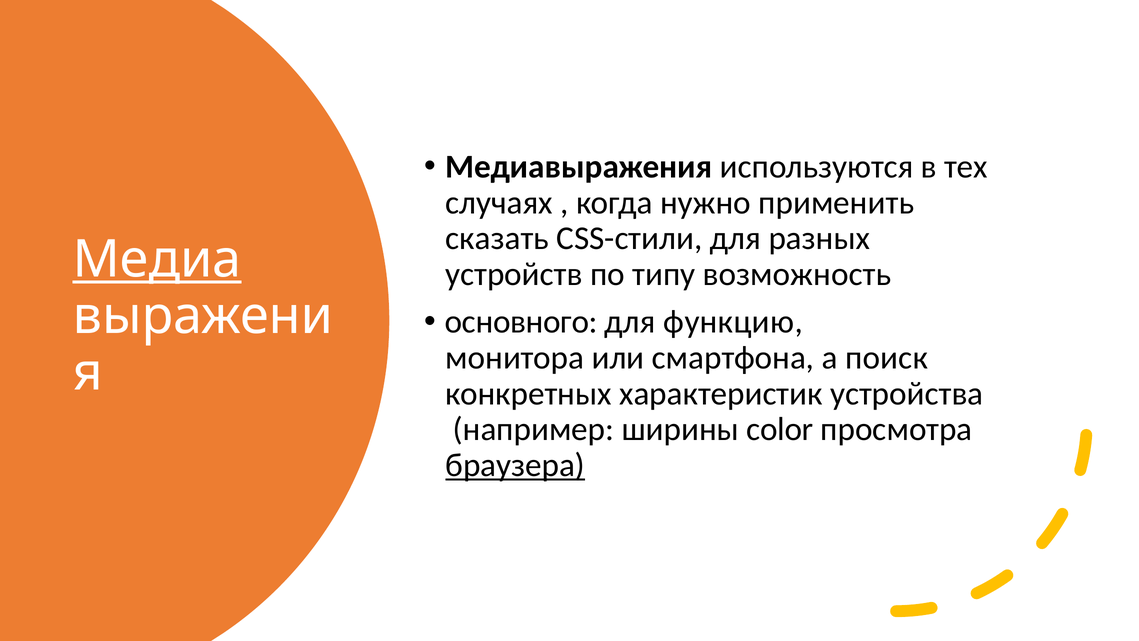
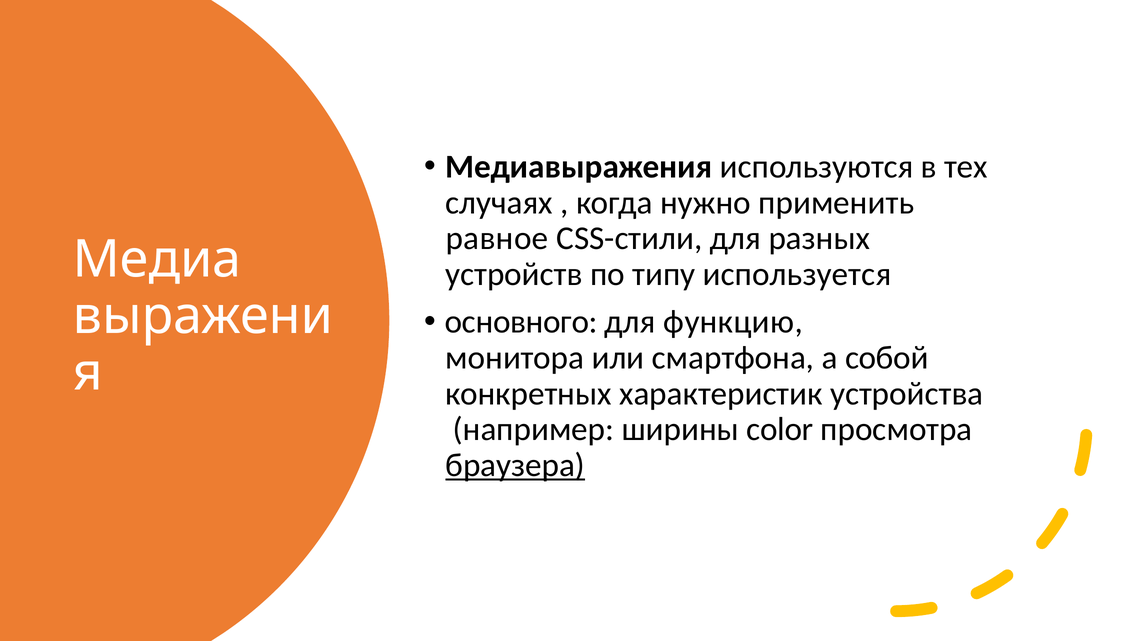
сказать: сказать -> равное (497, 238)
Медиа underline: present -> none (157, 259)
возможность: возможность -> используется (797, 274)
поиск: поиск -> собой (887, 358)
